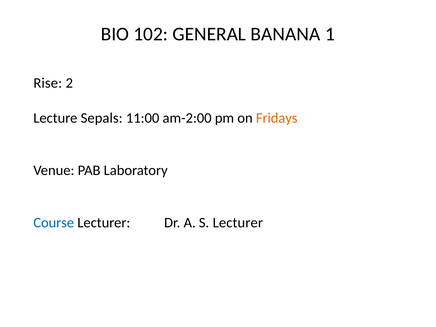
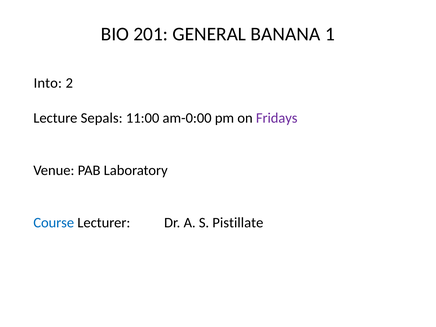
102: 102 -> 201 (151, 34)
Rise: Rise -> Into (48, 83)
am-2:00: am-2:00 -> am-0:00 (187, 118)
Fridays colour: orange -> purple (277, 118)
S Lecturer: Lecturer -> Pistillate (238, 223)
